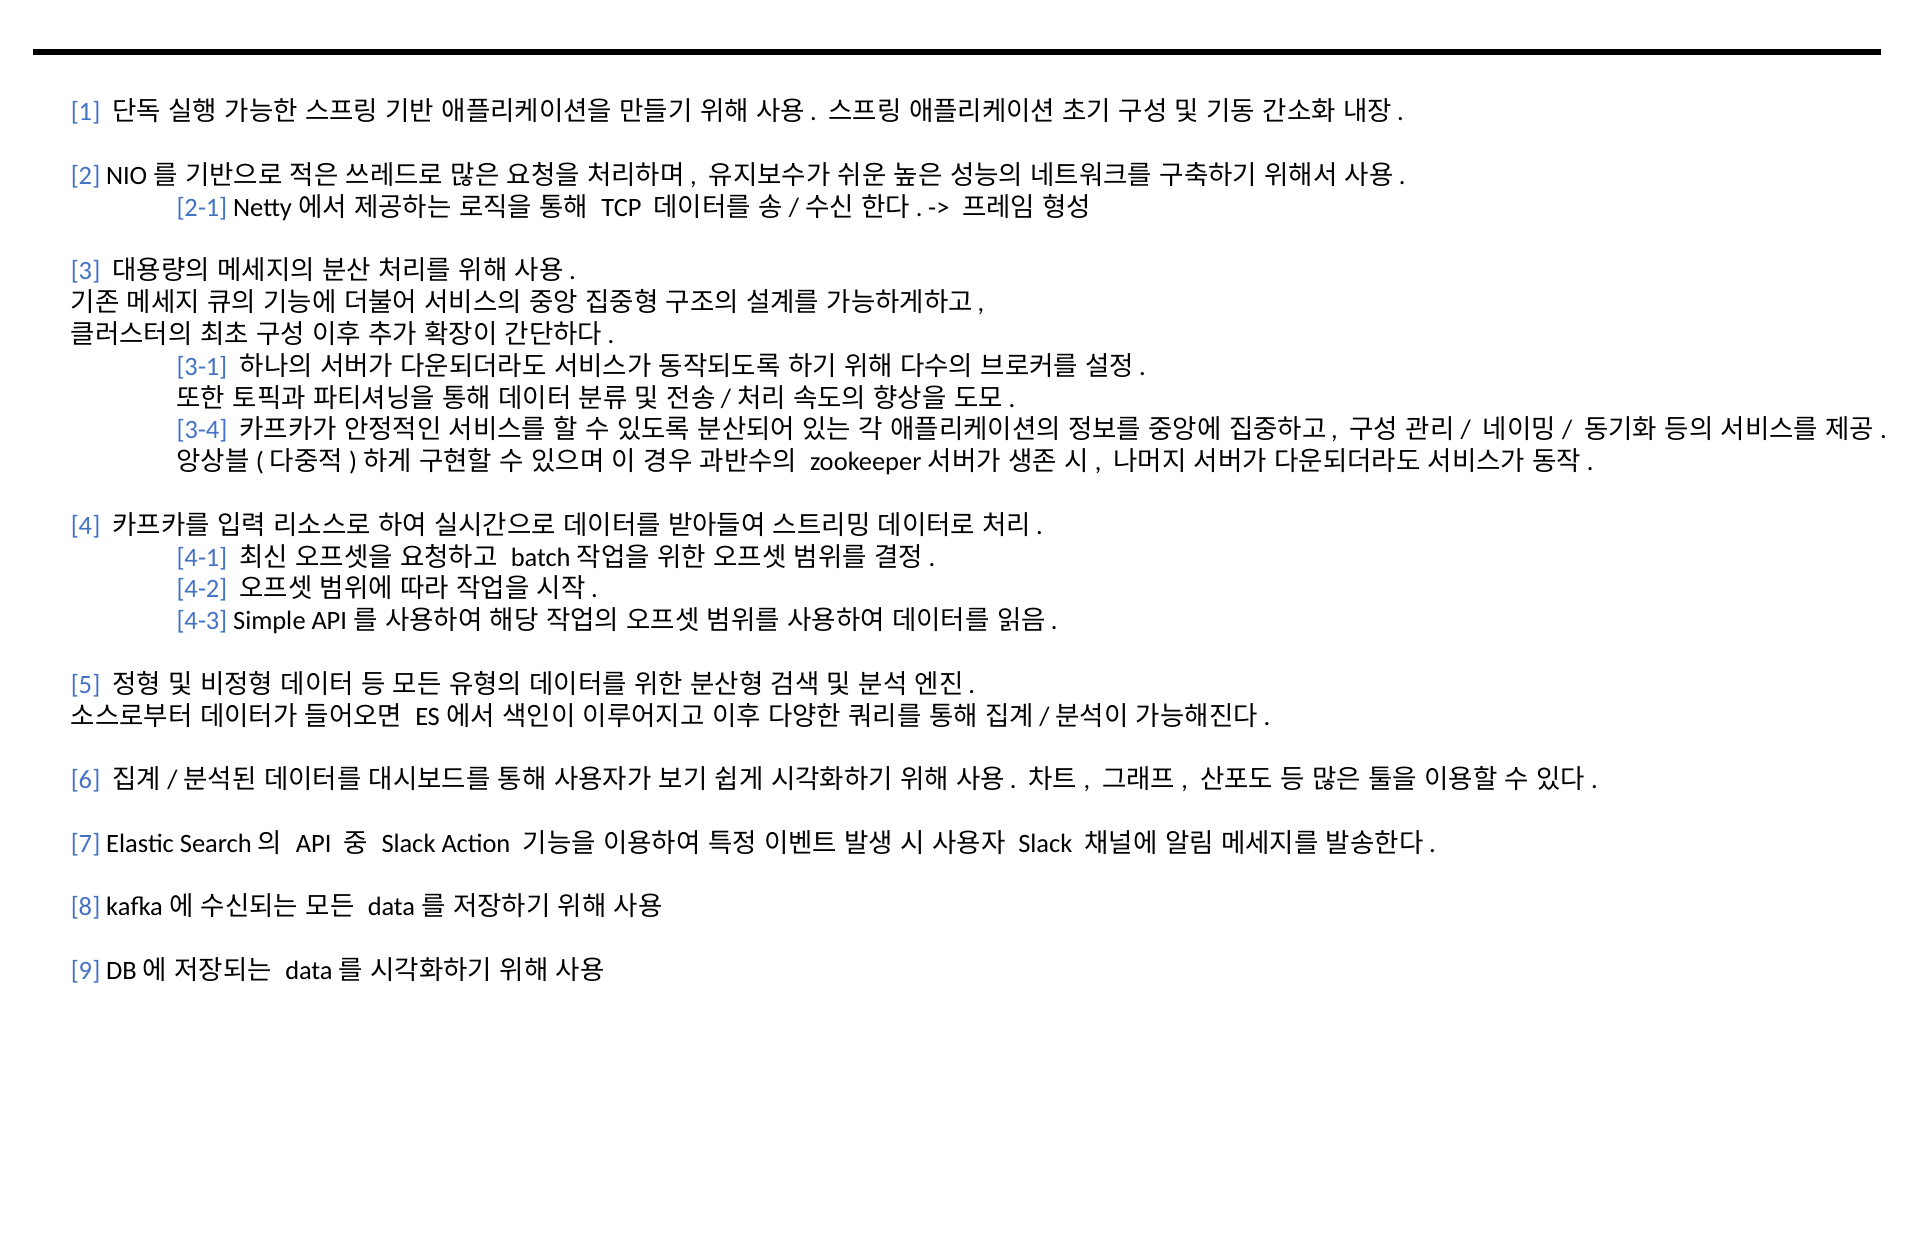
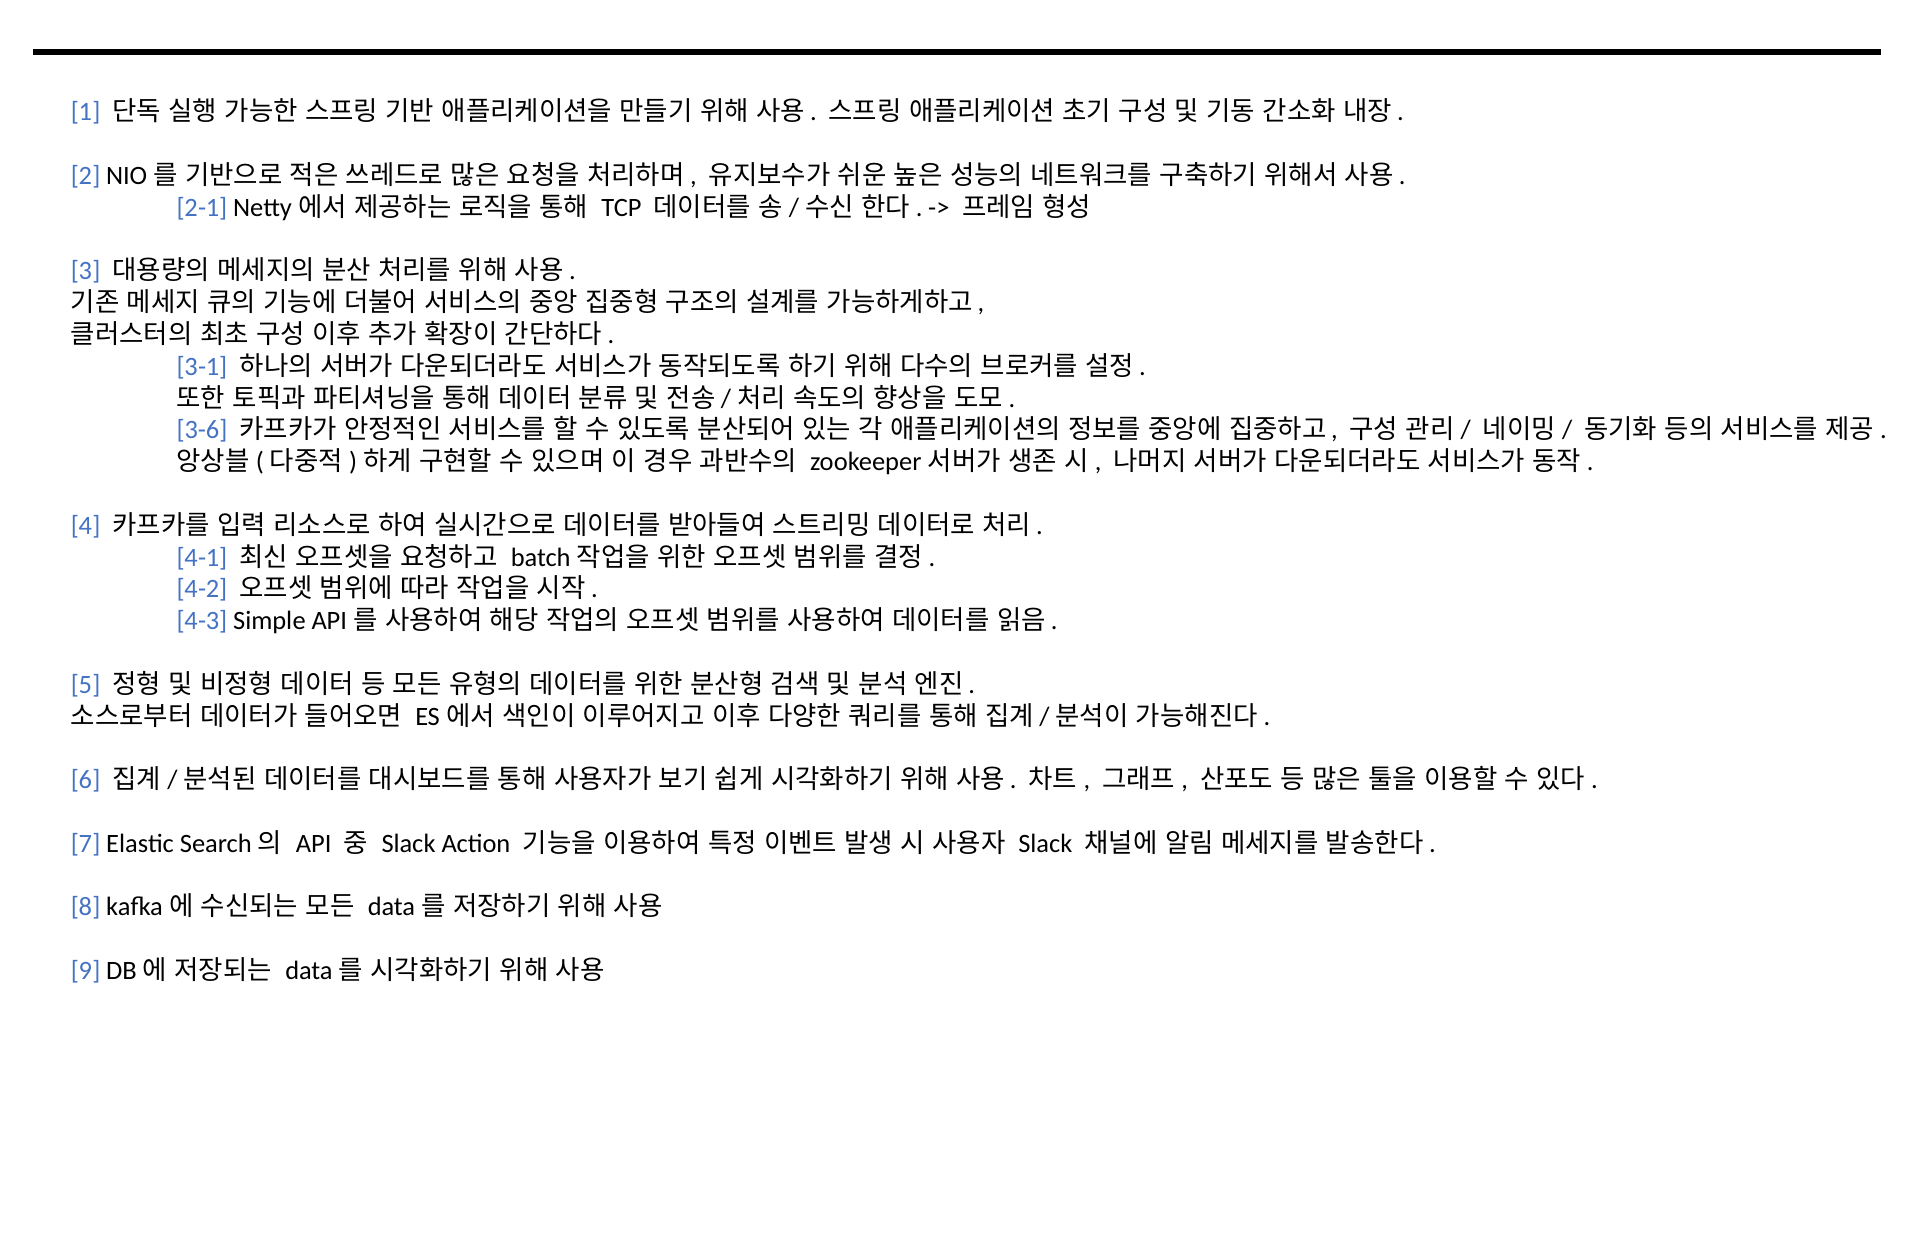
3-4: 3-4 -> 3-6 (202, 430)
